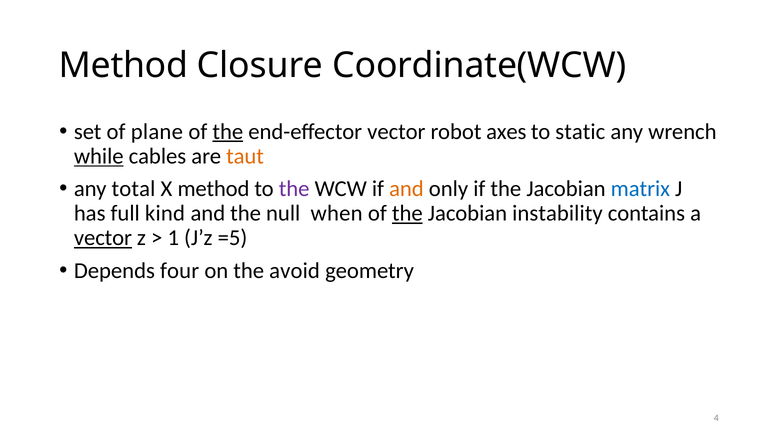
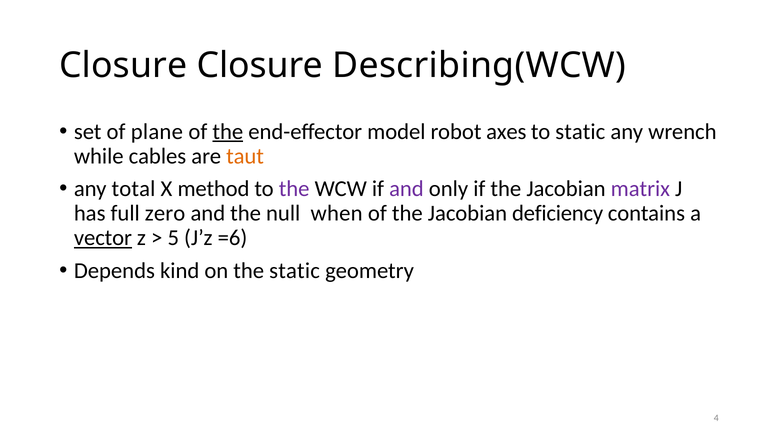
Method: Method -> Closure (123, 65)
Coordinate(WCW: Coordinate(WCW -> Describing(WCW (479, 65)
end-effector vector: vector -> model (396, 132)
while underline: present -> none (99, 156)
and colour: orange -> purple (406, 189)
matrix colour: blue -> purple (640, 189)
kind: kind -> zero (165, 213)
the underline: present -> none (407, 213)
instability: instability -> deficiency (558, 213)
1: 1 -> 5 (173, 238)
=5: =5 -> =6 (232, 238)
four: four -> kind (180, 270)
the avoid: avoid -> static (295, 270)
